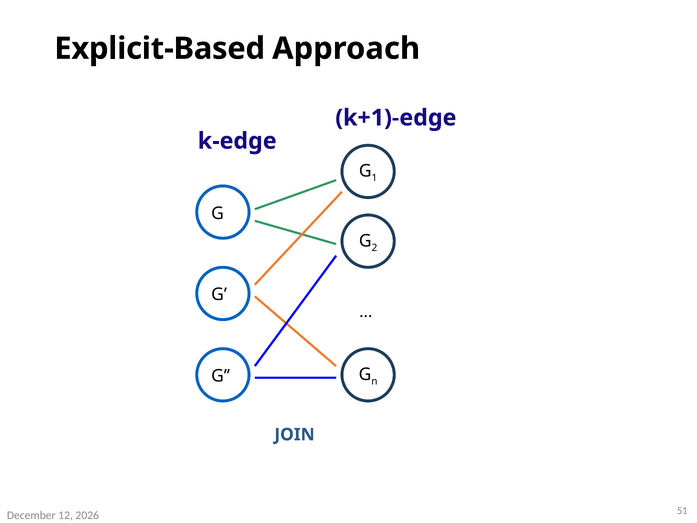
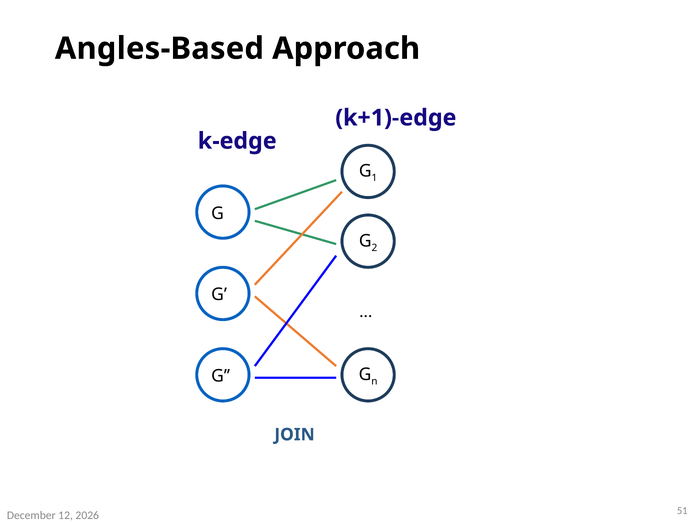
Explicit-Based: Explicit-Based -> Angles-Based (159, 49)
